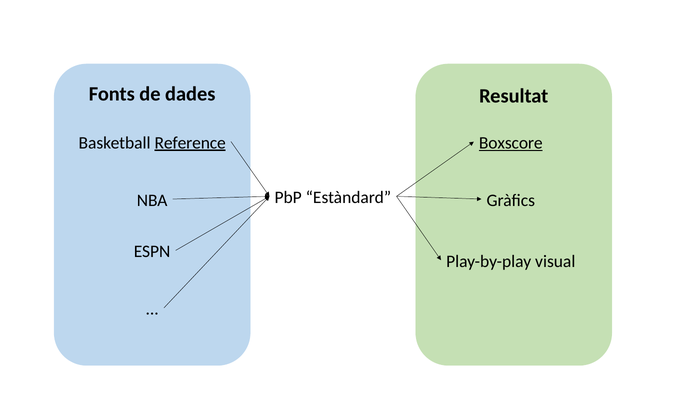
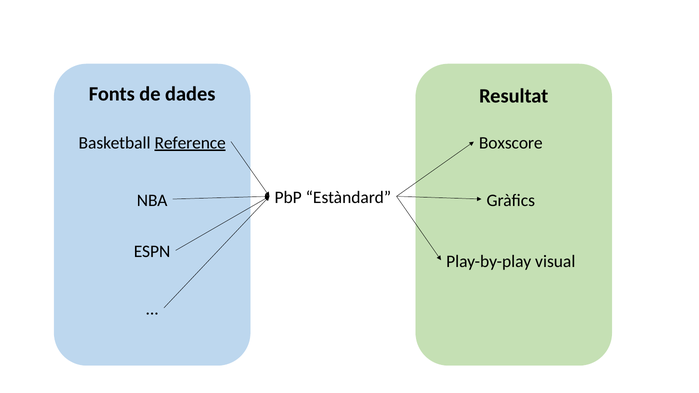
Boxscore underline: present -> none (511, 143)
